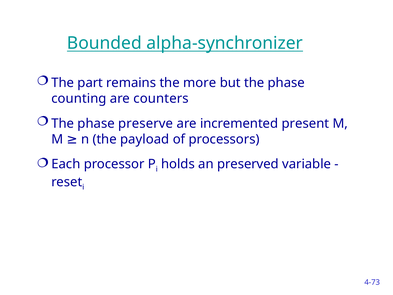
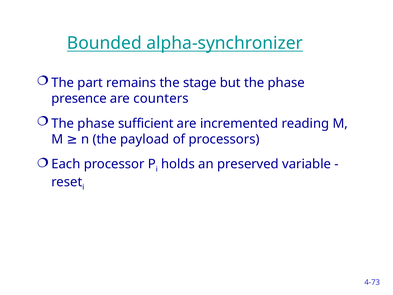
more: more -> stage (200, 83)
counting: counting -> presence (79, 98)
preserve: preserve -> sufficient (146, 123)
present: present -> reading (305, 123)
